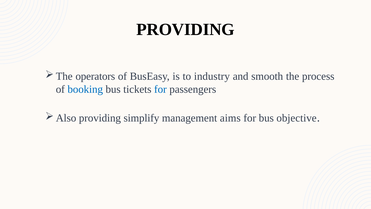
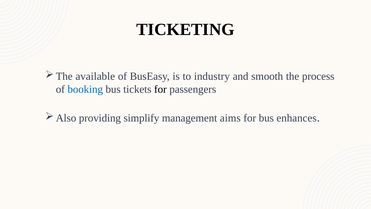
PROVIDING: PROVIDING -> TICKETING (185, 29)
operators: operators -> available (95, 76)
for colour: blue -> black (160, 89)
objective: objective -> enhances (297, 118)
